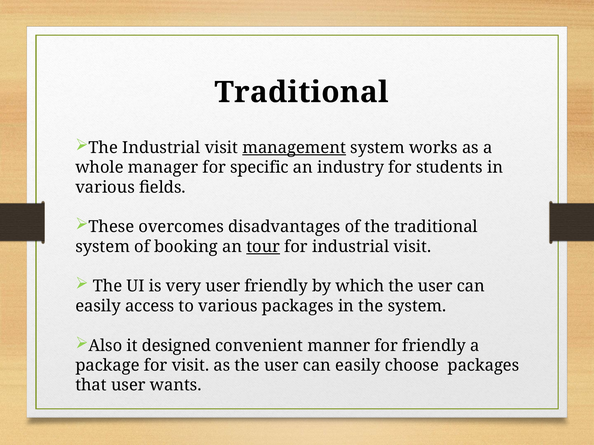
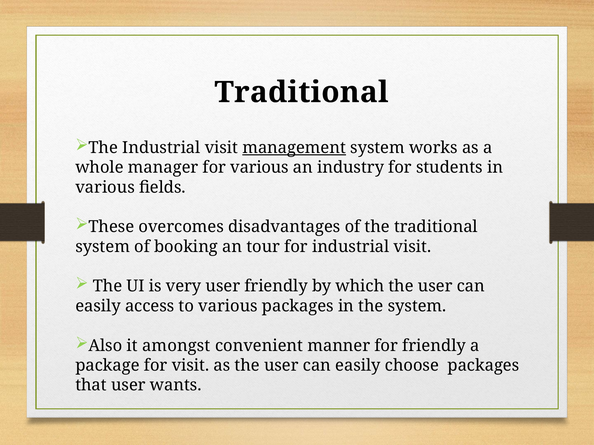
for specific: specific -> various (259, 168)
tour underline: present -> none (263, 247)
designed: designed -> amongst (176, 346)
